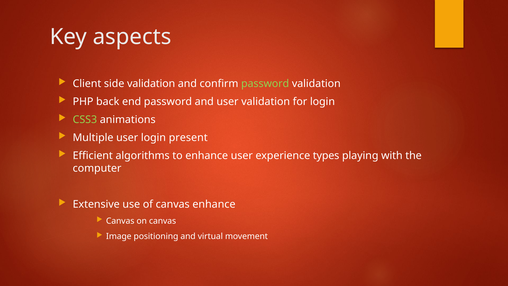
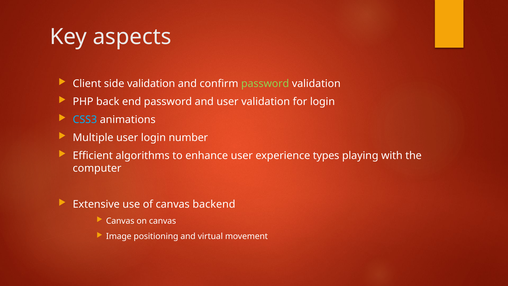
CSS3 colour: light green -> light blue (85, 119)
present: present -> number (188, 137)
canvas enhance: enhance -> backend (214, 204)
